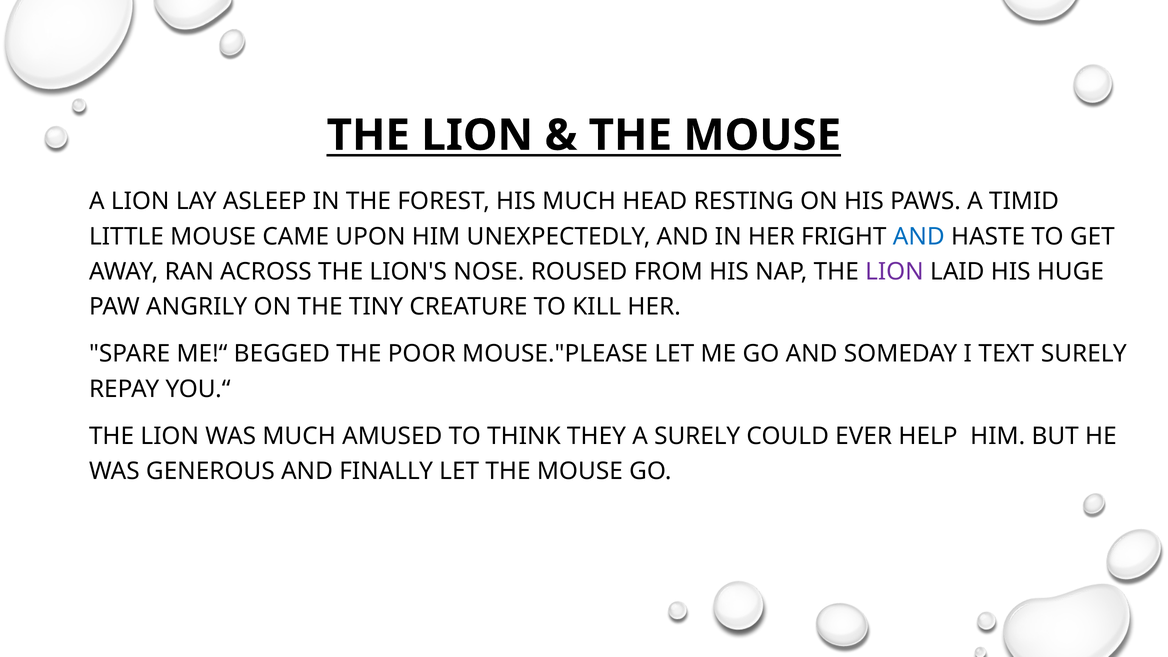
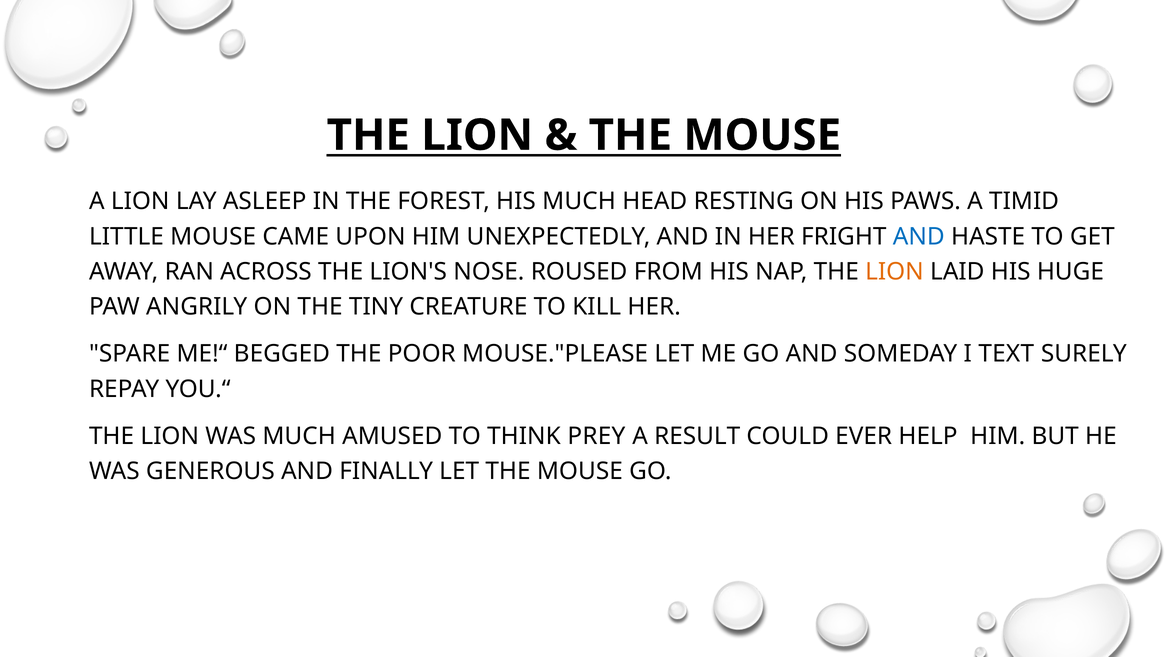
LION colour: purple -> orange (894, 272)
THEY: THEY -> PREY (596, 436)
A SURELY: SURELY -> RESULT (697, 436)
